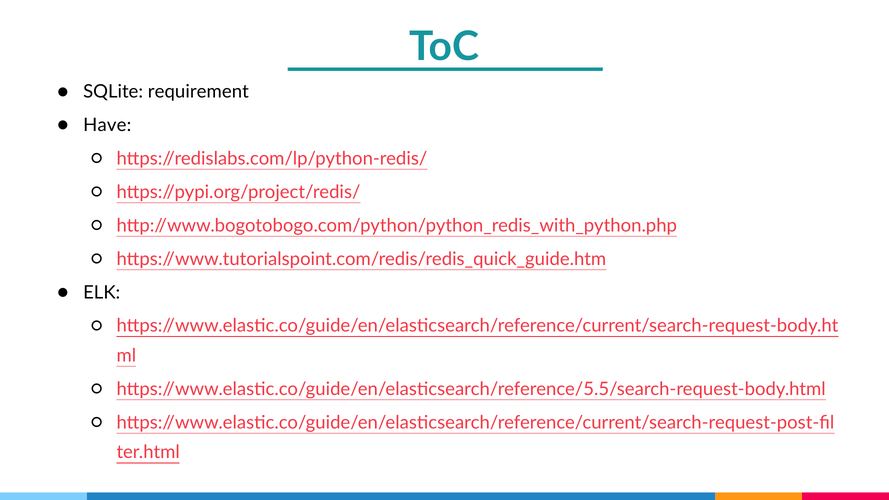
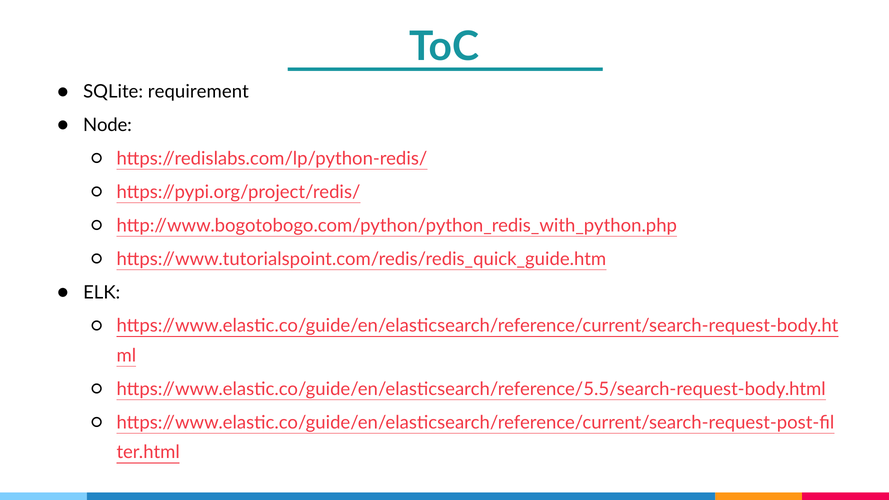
Have: Have -> Node (107, 125)
